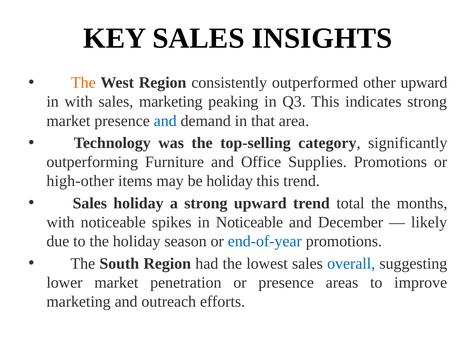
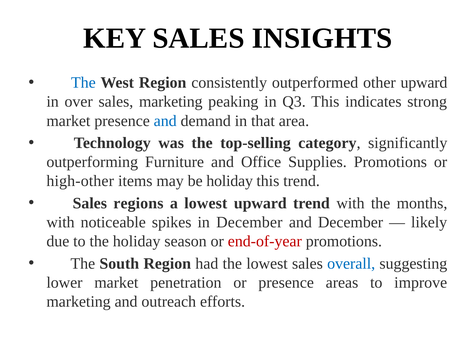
The colour: orange -> blue (83, 83)
in with: with -> over (79, 102)
Sales holiday: holiday -> regions (138, 203)
a strong: strong -> lowest (206, 203)
trend total: total -> with (350, 203)
in Noticeable: Noticeable -> December (249, 222)
end-of-year colour: blue -> red (265, 241)
